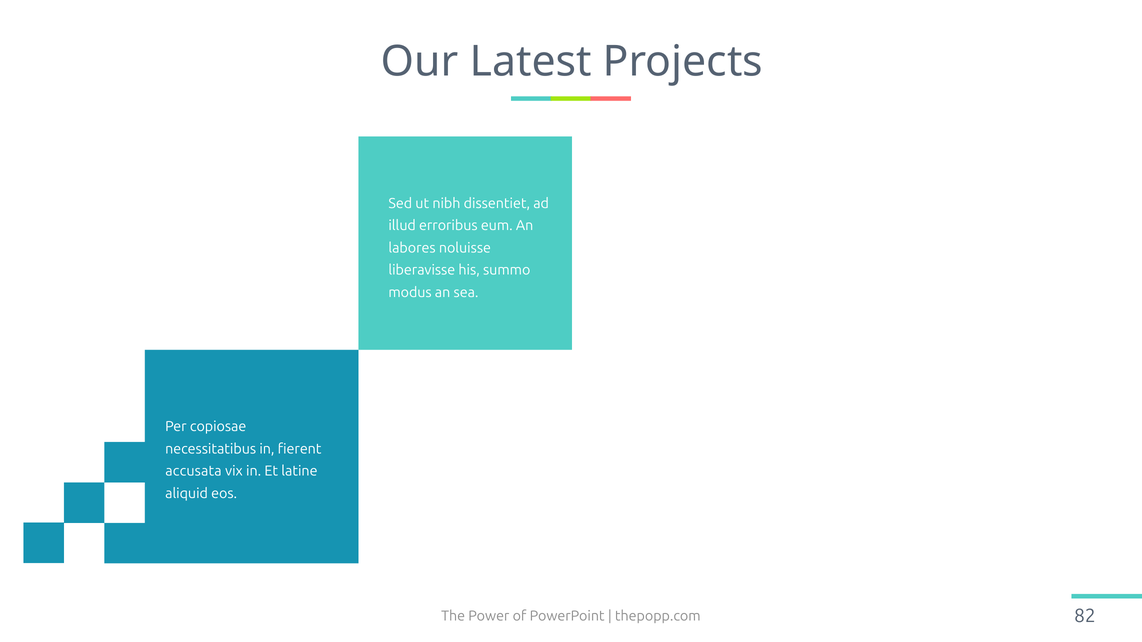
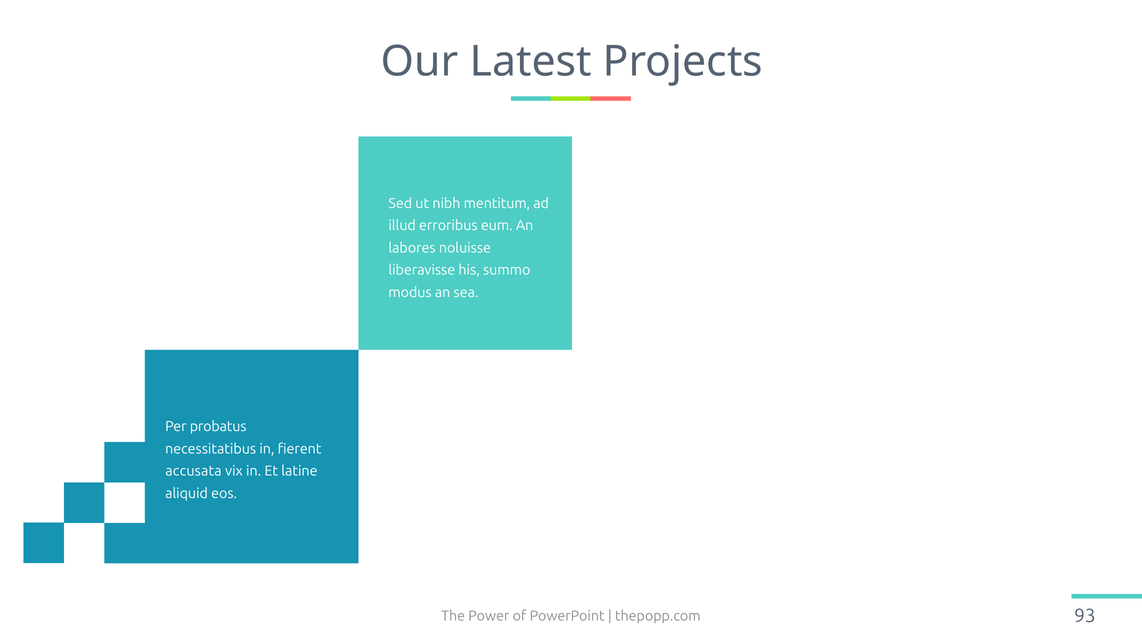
dissentiet: dissentiet -> mentitum (497, 204)
copiosae: copiosae -> probatus (218, 427)
82: 82 -> 93 (1085, 616)
